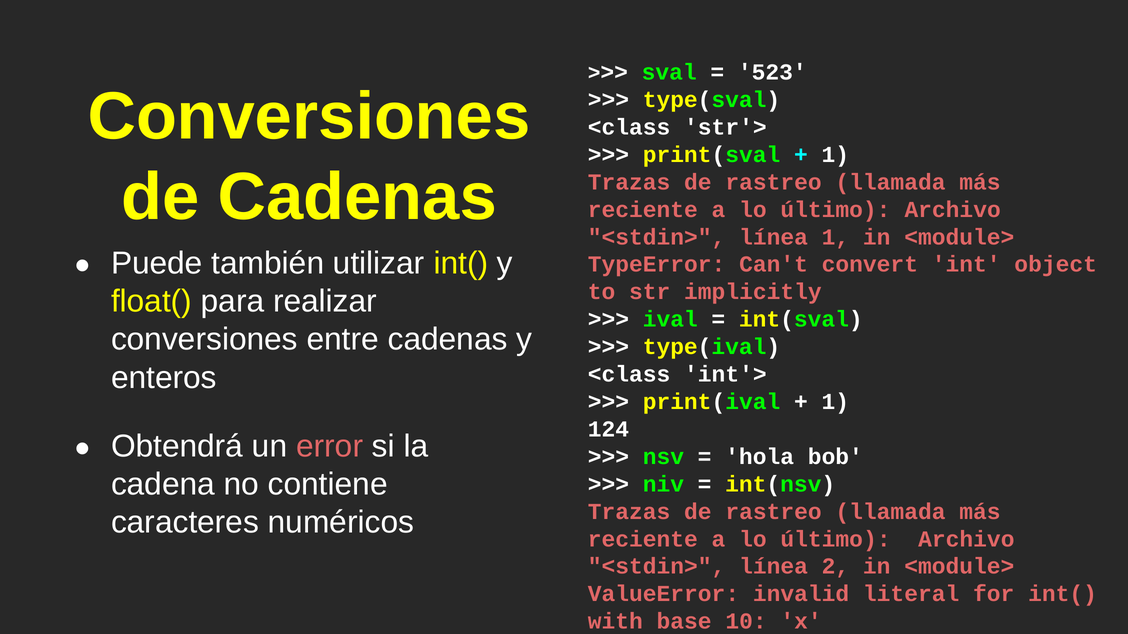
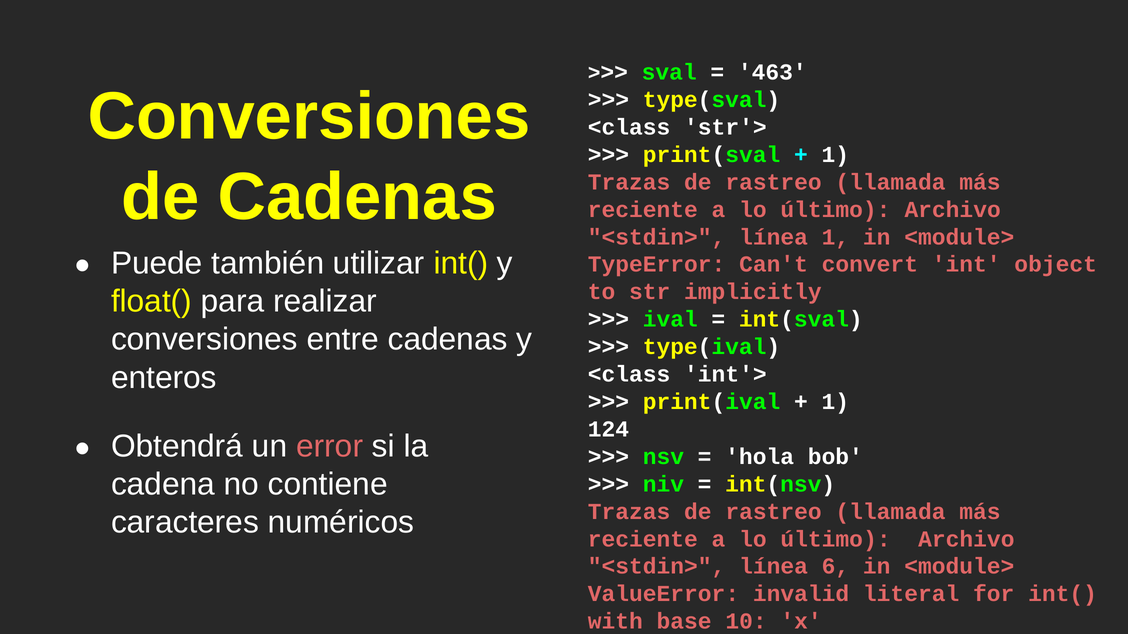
523: 523 -> 463 (772, 72)
2: 2 -> 6 (835, 567)
